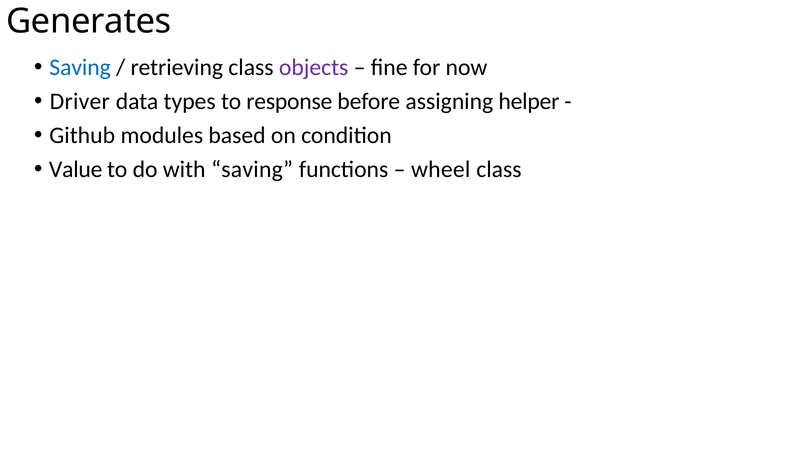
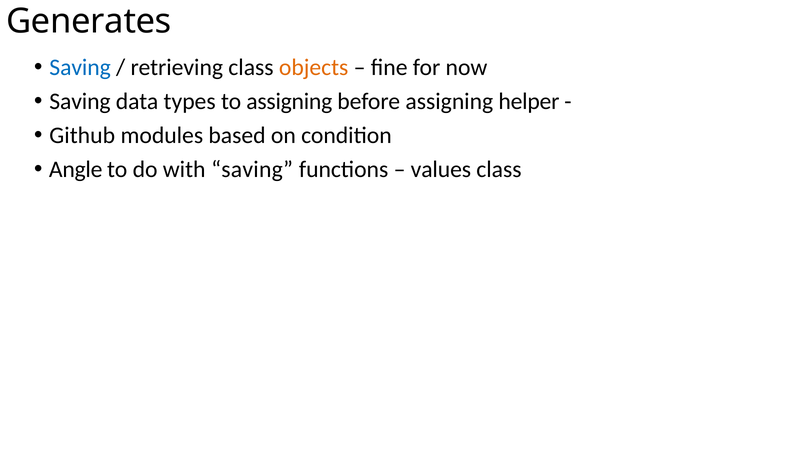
objects colour: purple -> orange (314, 67)
Driver: Driver -> Saving (80, 101)
to response: response -> assigning (289, 101)
Value: Value -> Angle (76, 169)
wheel: wheel -> values (441, 169)
